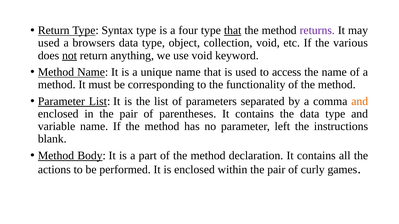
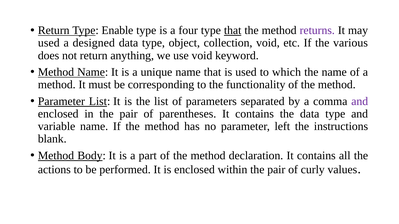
Syntax: Syntax -> Enable (117, 30)
browsers: browsers -> designed (94, 43)
not underline: present -> none (69, 56)
access: access -> which (287, 72)
and colour: orange -> purple (360, 101)
games: games -> values (342, 170)
